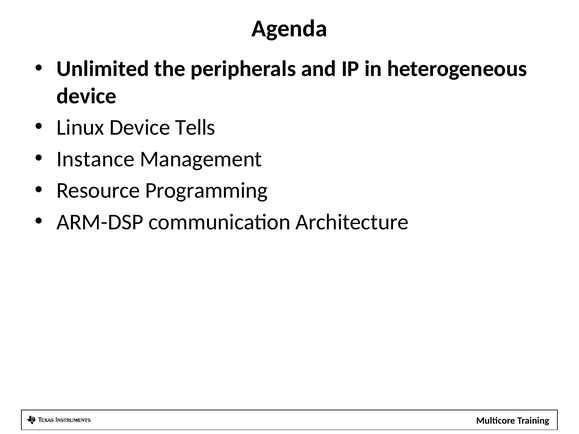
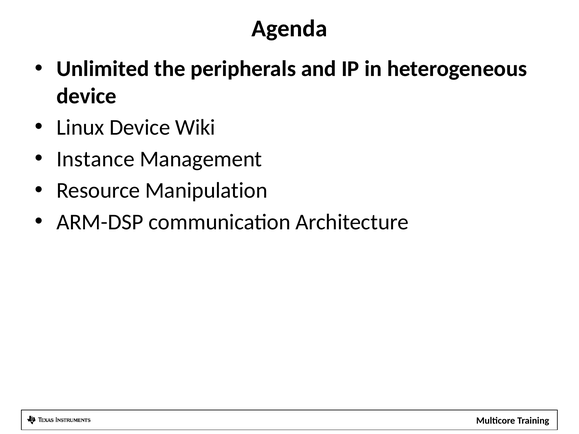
Tells: Tells -> Wiki (195, 128)
Programming: Programming -> Manipulation (206, 191)
